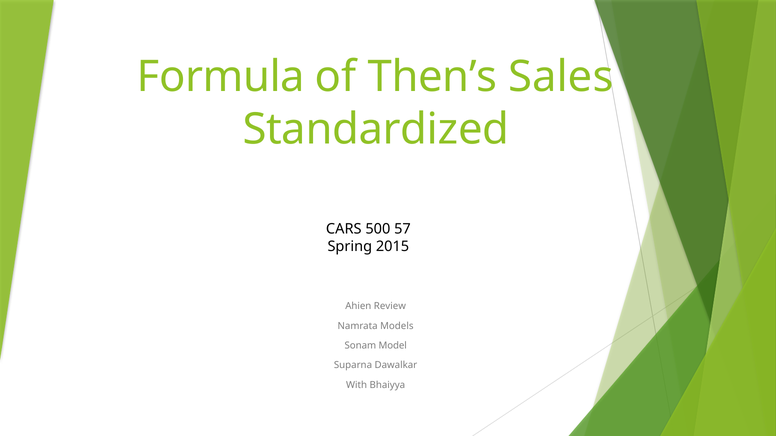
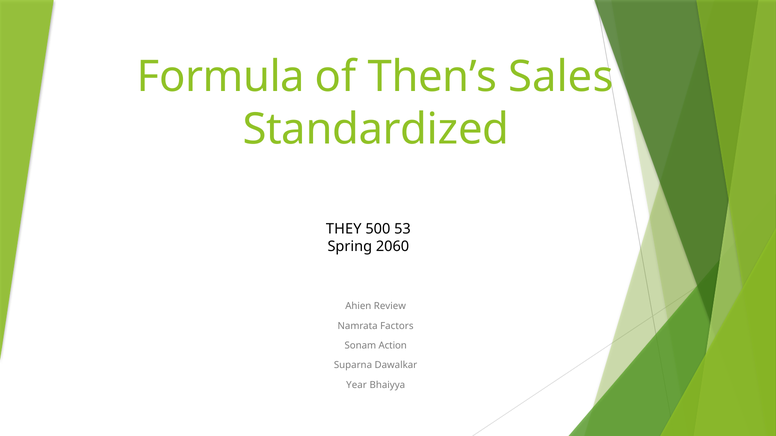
CARS: CARS -> THEY (344, 229)
57: 57 -> 53 (402, 229)
2015: 2015 -> 2060 (393, 247)
Models: Models -> Factors (397, 326)
Model: Model -> Action (393, 346)
With: With -> Year (357, 385)
